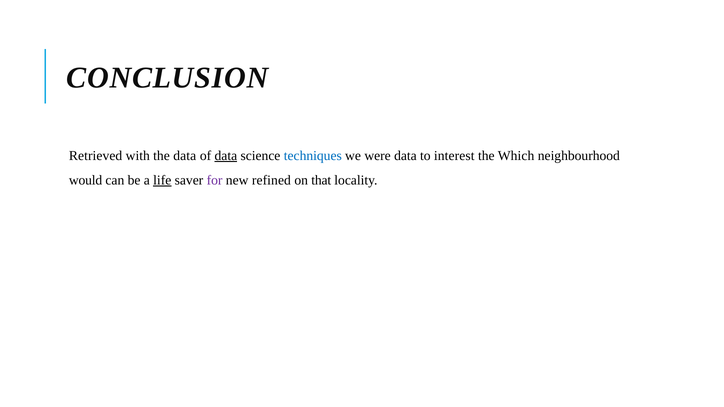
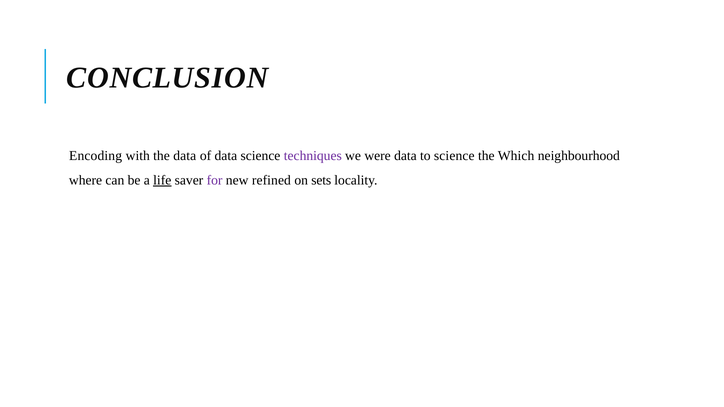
Retrieved: Retrieved -> Encoding (96, 156)
data underline: present -> none (226, 156)
techniques colour: blue -> purple (313, 156)
to interest: interest -> science (454, 156)
would: would -> where (86, 180)
that: that -> sets (321, 180)
